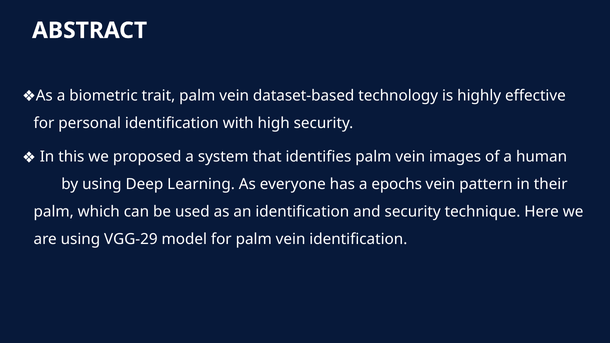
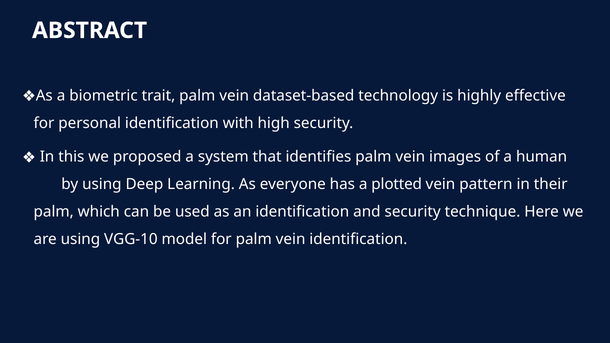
epochs: epochs -> plotted (397, 184)
VGG-29: VGG-29 -> VGG-10 (131, 239)
